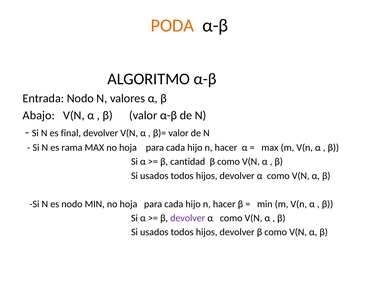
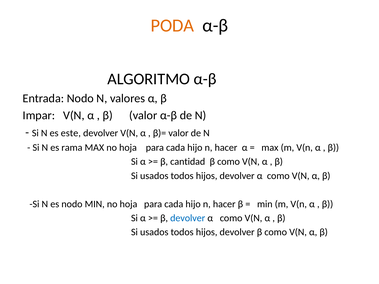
Abajo: Abajo -> Impar (39, 115)
final: final -> este (71, 133)
devolver colour: purple -> blue (188, 218)
